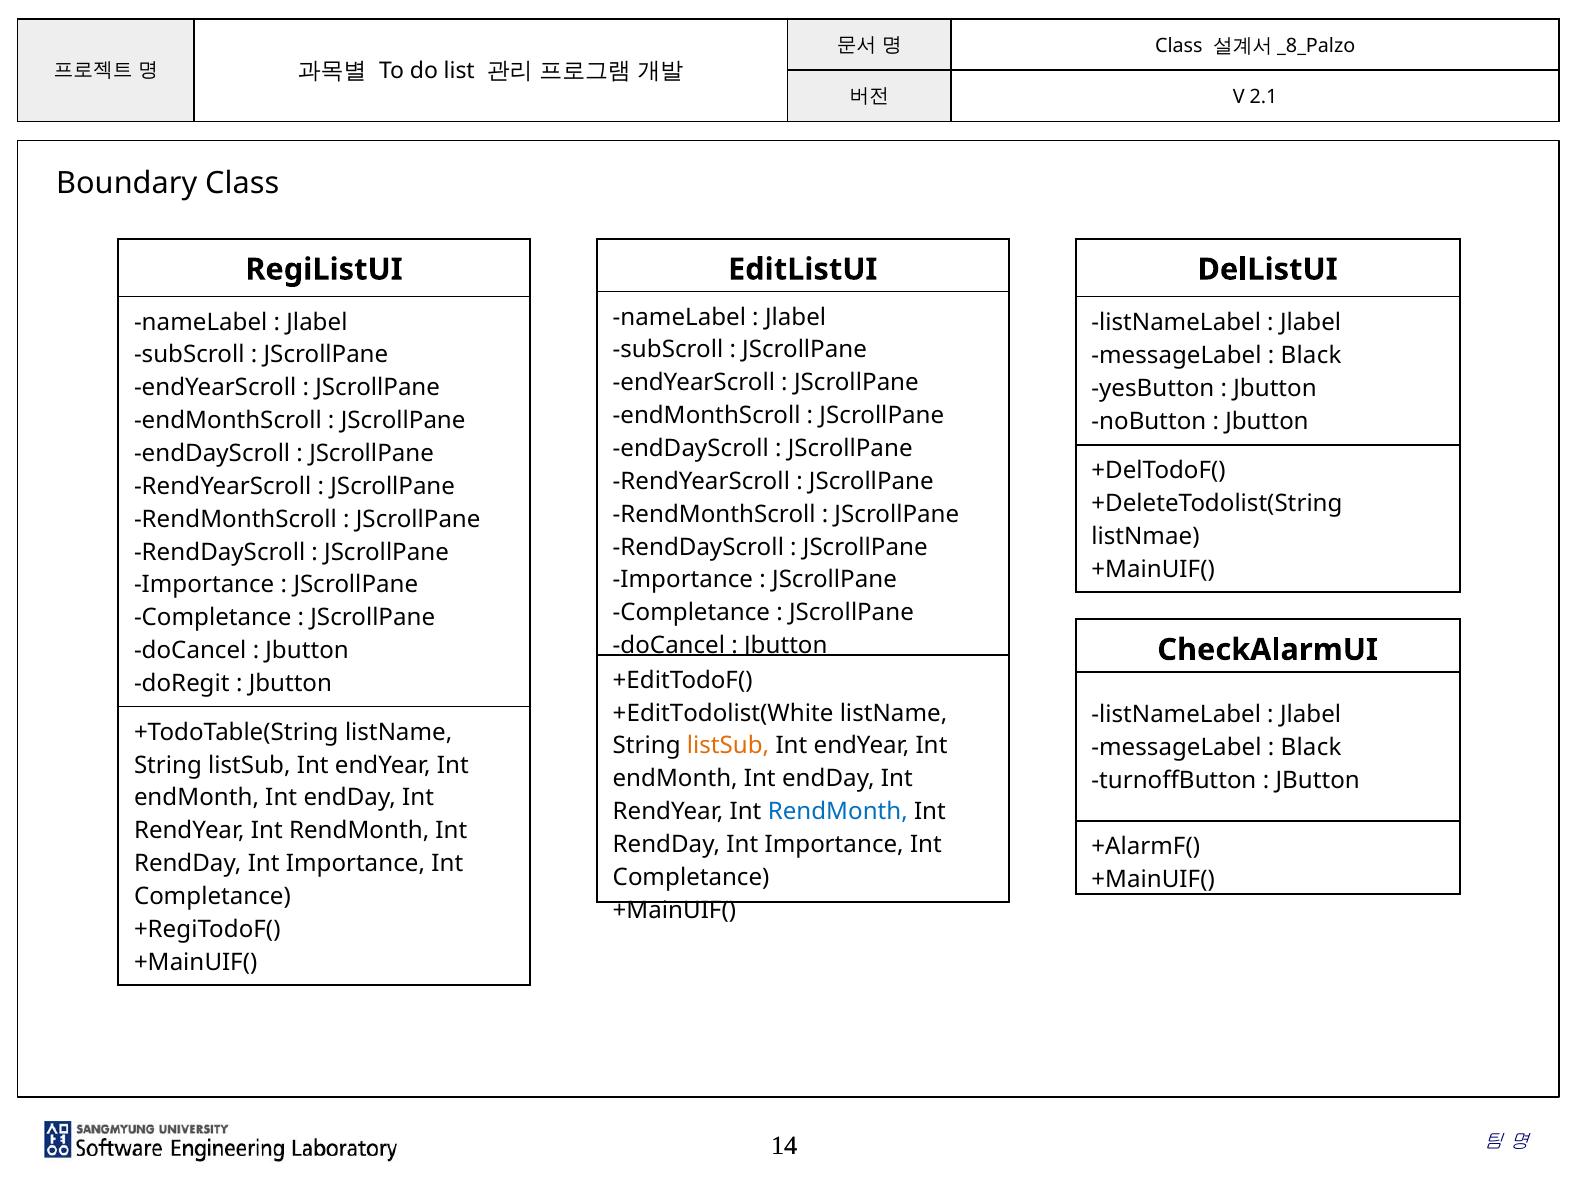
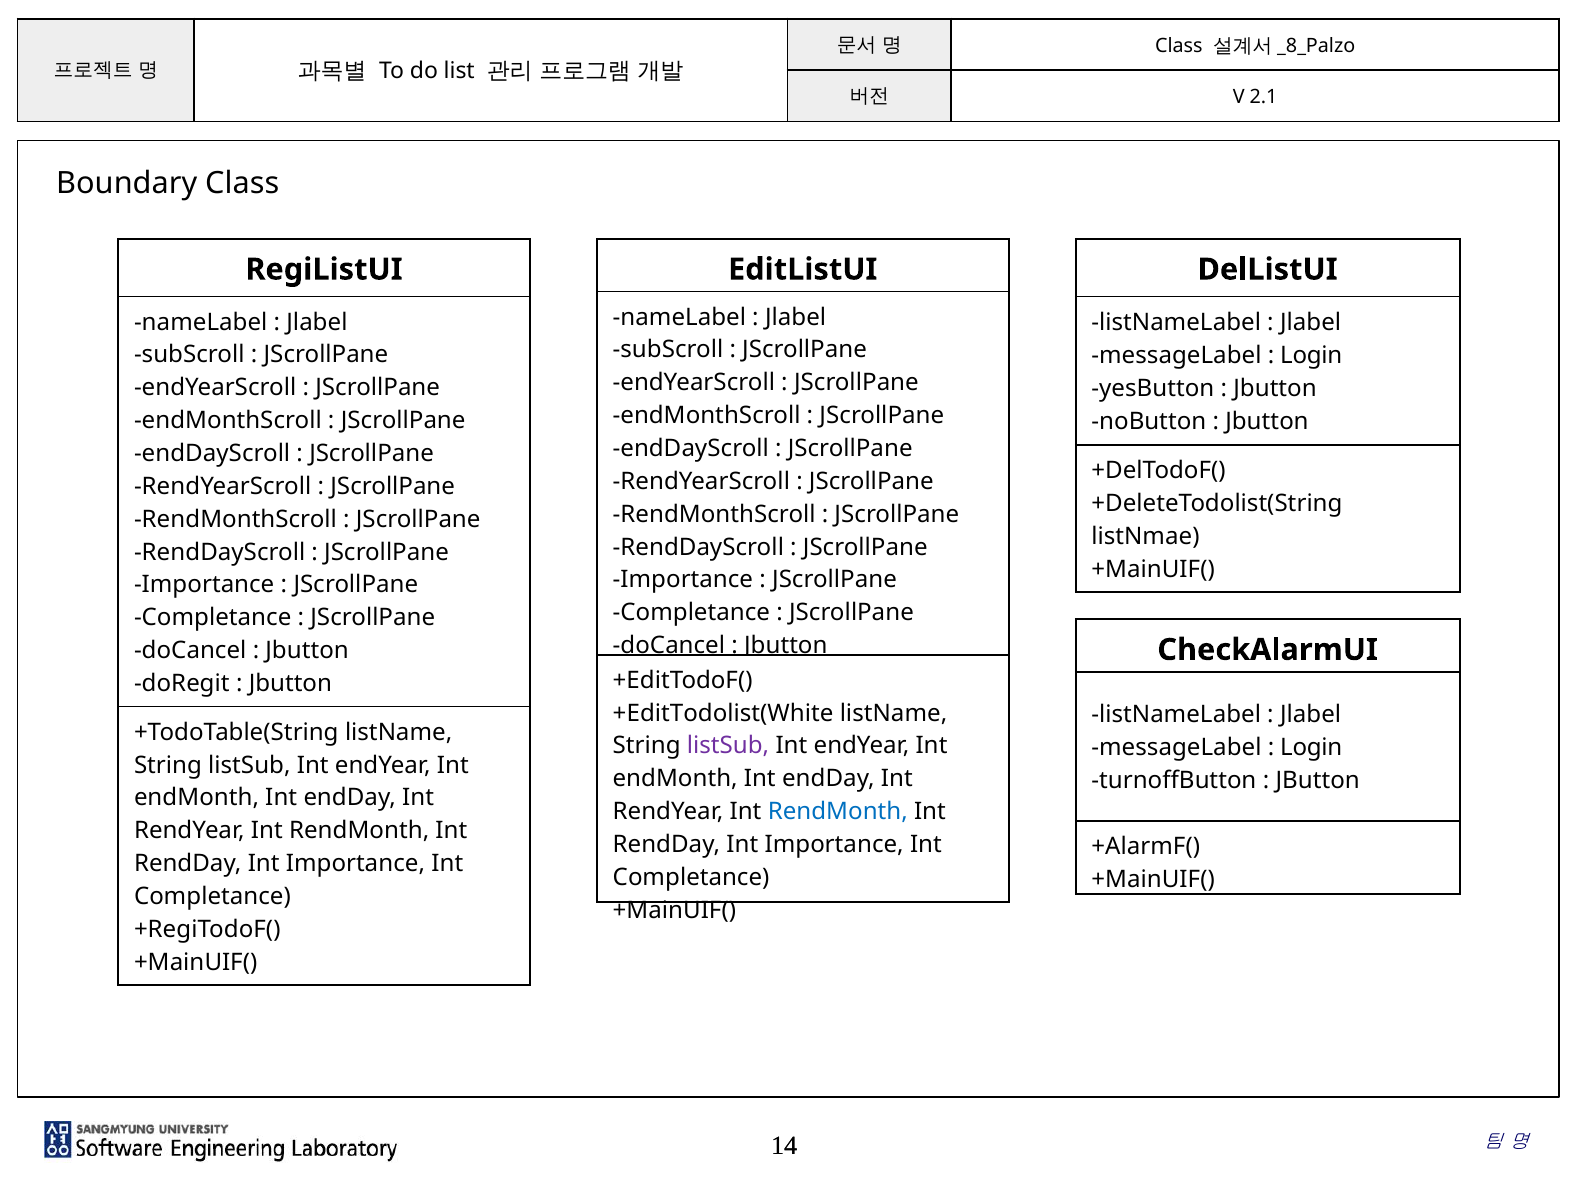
Black: Black -> Login (1311, 356)
listSub colour: orange -> purple (728, 746)
Black: Black -> Login (1311, 748)
